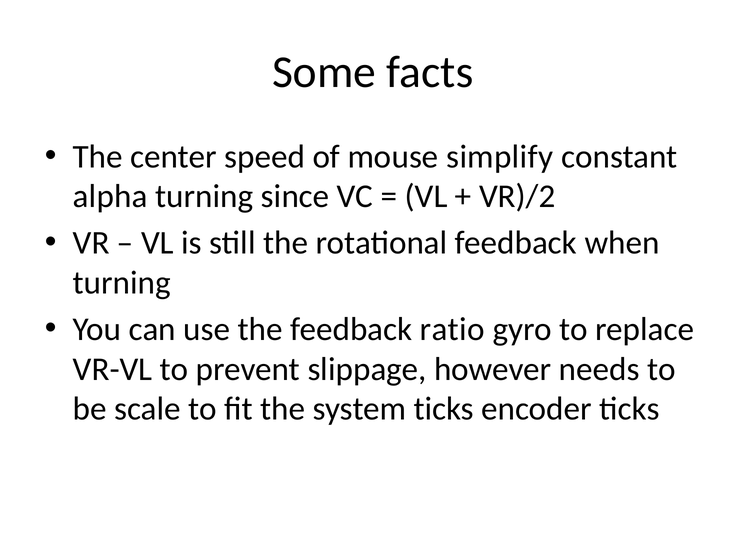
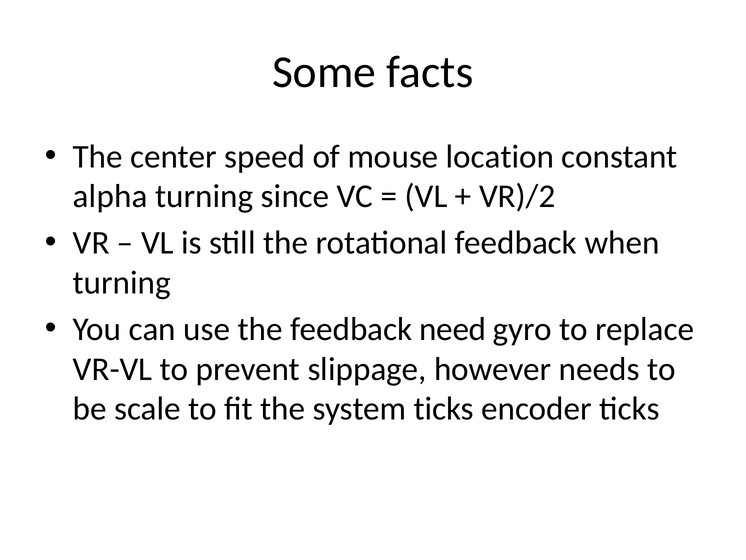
simplify: simplify -> location (500, 156)
ratio: ratio -> need (453, 329)
